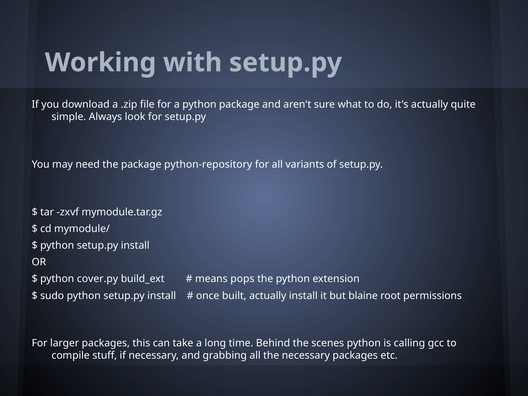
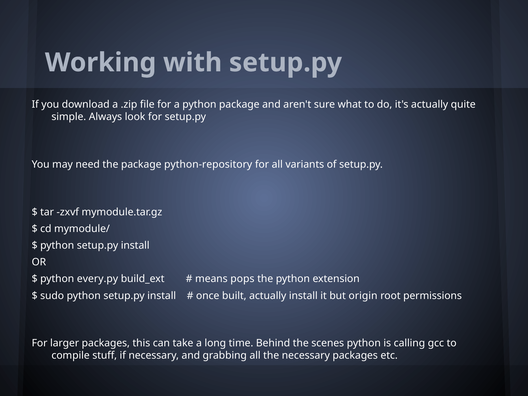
cover.py: cover.py -> every.py (97, 279)
blaine: blaine -> origin (363, 296)
